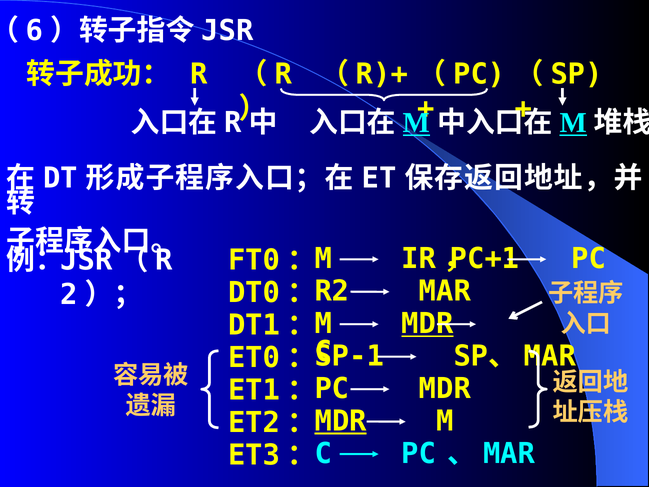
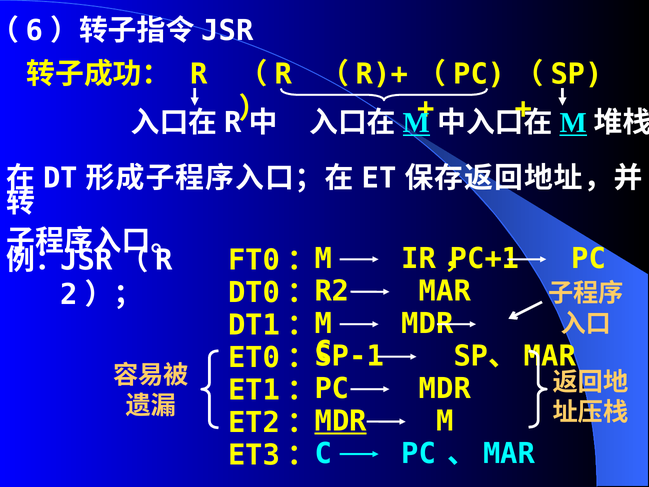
MDR underline: present -> none (427, 324)
